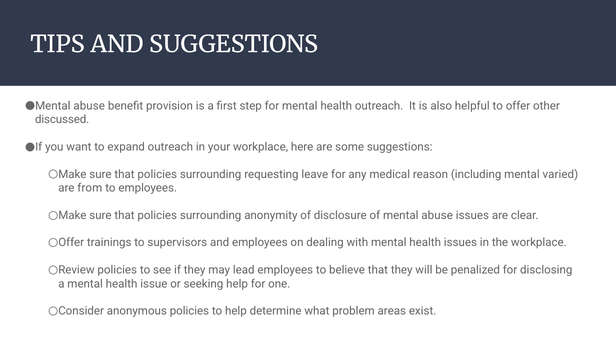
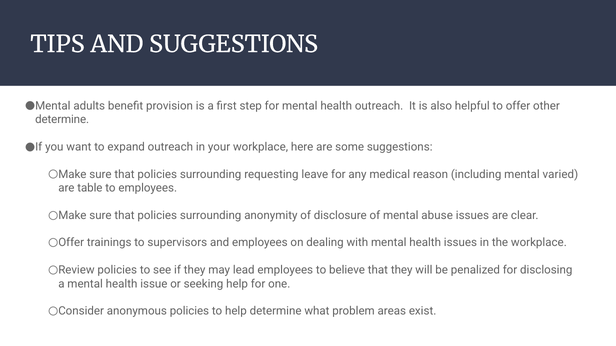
abuse: abuse -> adults (89, 106)
discussed: discussed -> determine (62, 120)
from: from -> table (90, 188)
